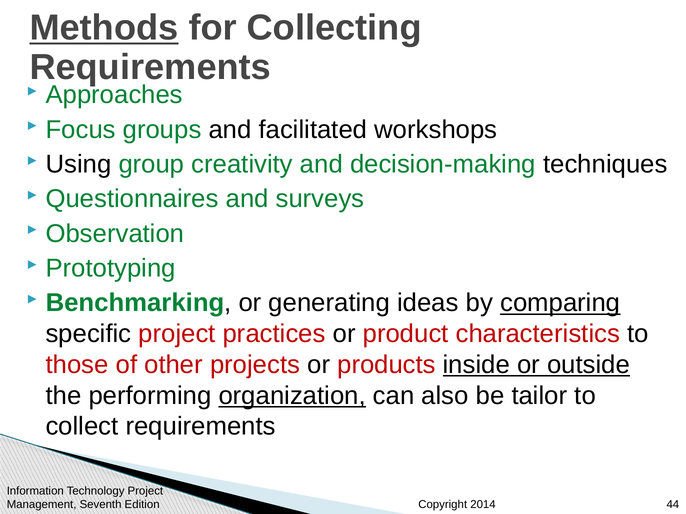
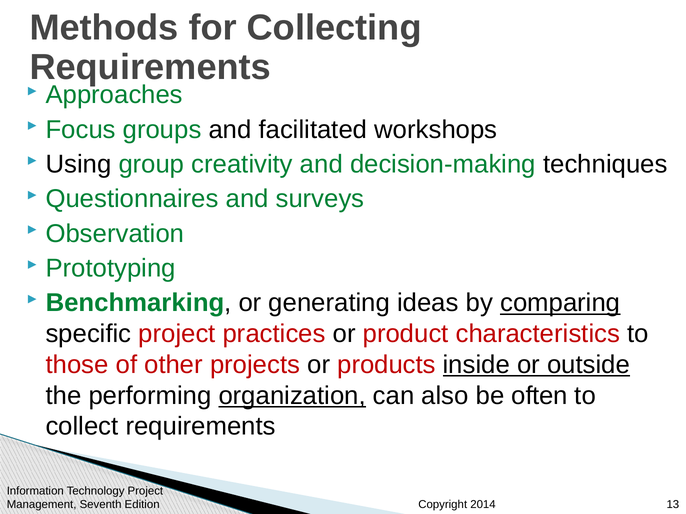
Methods underline: present -> none (104, 28)
tailor: tailor -> often (540, 396)
44: 44 -> 13 (673, 505)
